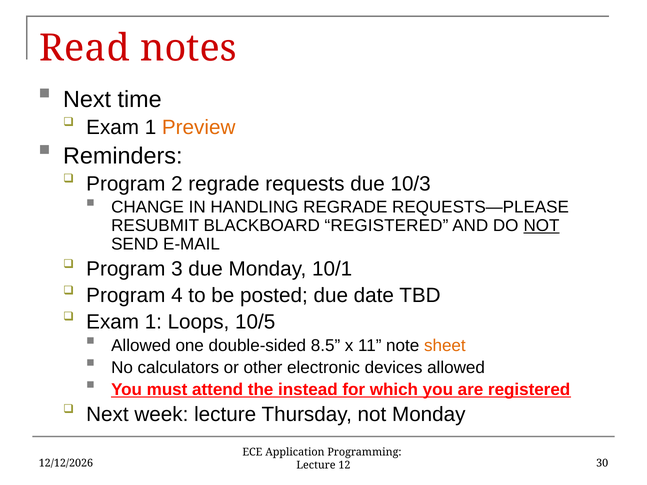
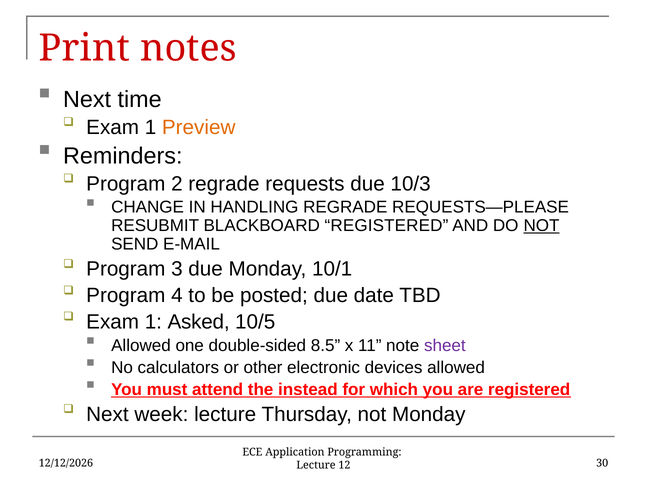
Read: Read -> Print (84, 48)
Loops: Loops -> Asked (199, 322)
sheet colour: orange -> purple (445, 346)
